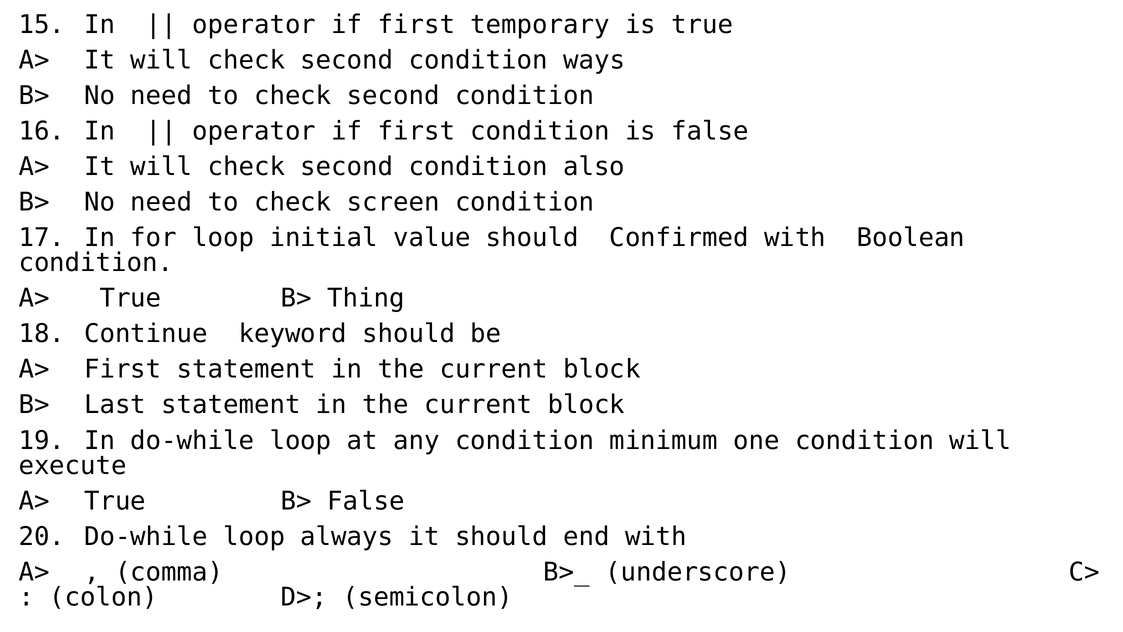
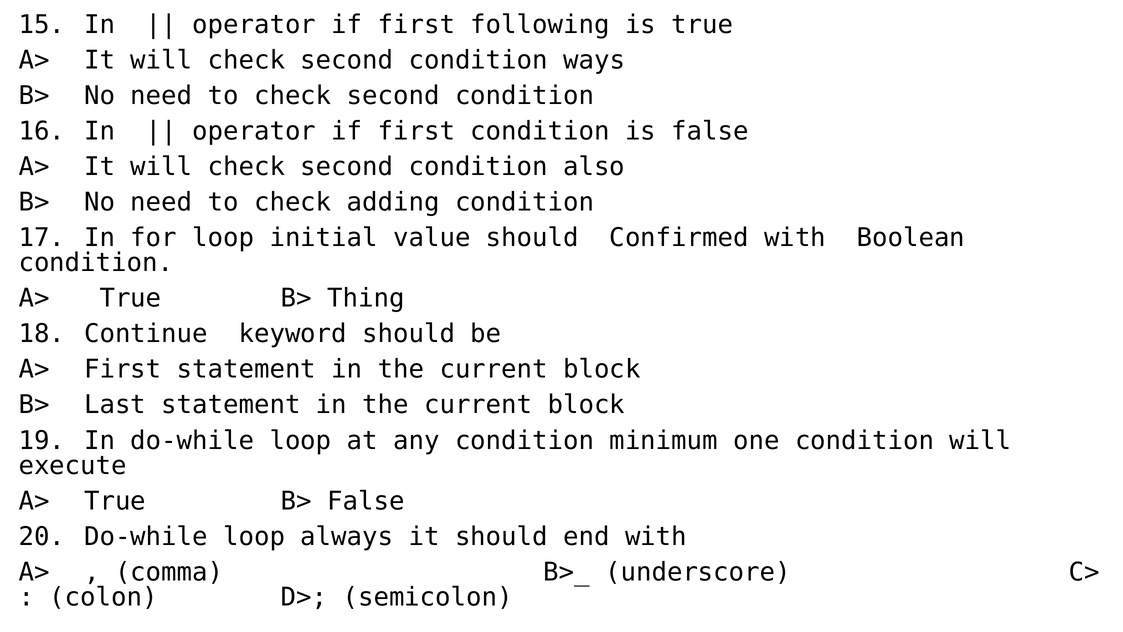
temporary: temporary -> following (540, 25)
screen: screen -> adding (393, 202)
